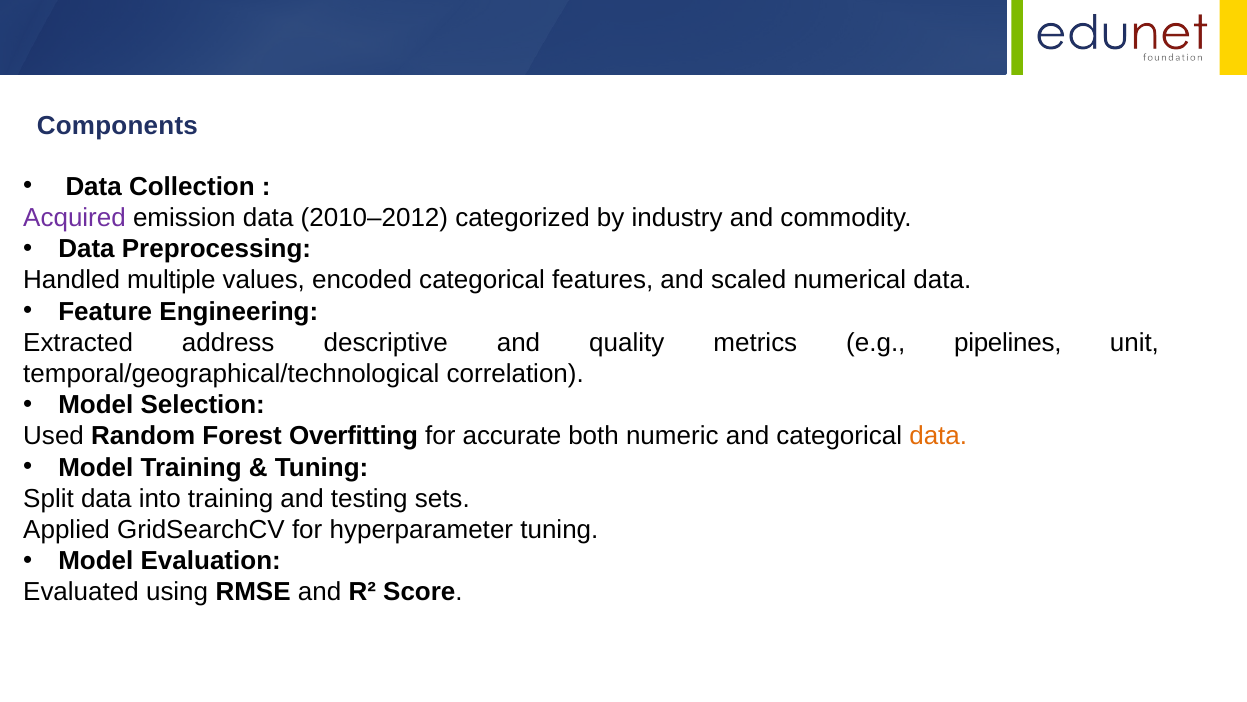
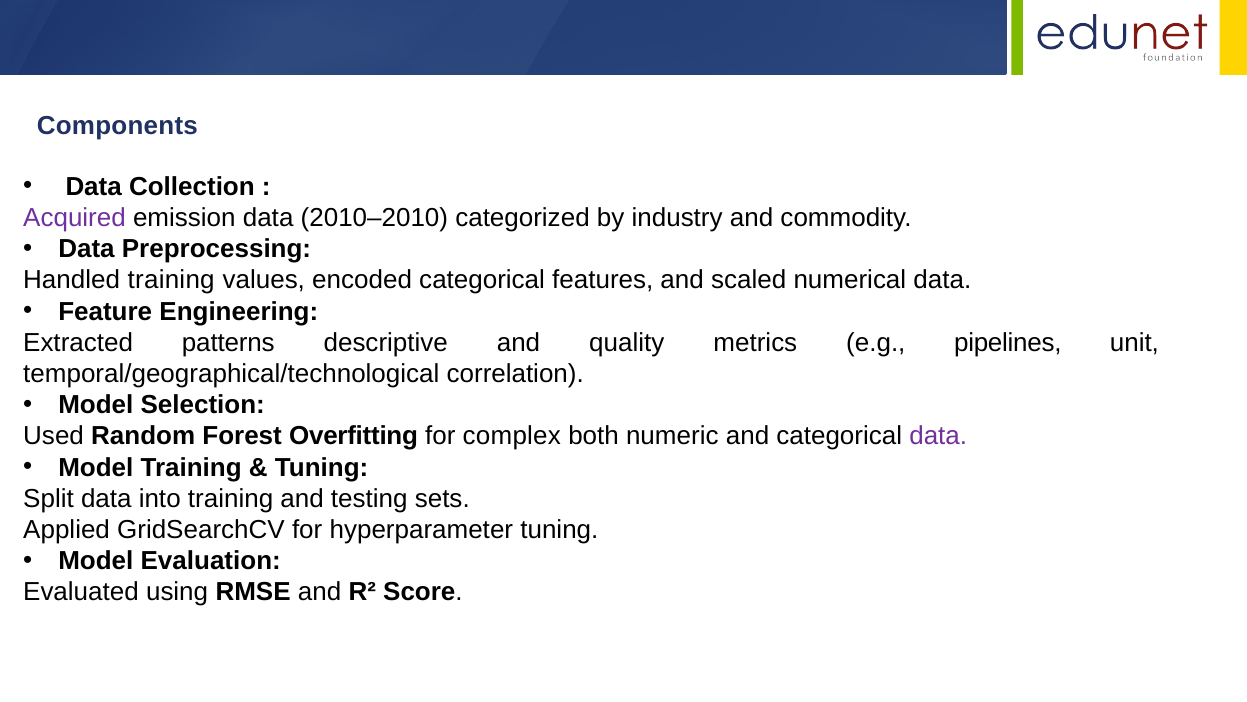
2010–2012: 2010–2012 -> 2010–2010 (374, 218)
Handled multiple: multiple -> training (171, 280)
address: address -> patterns (228, 342)
accurate: accurate -> complex (512, 436)
data colour: orange -> purple (938, 436)
